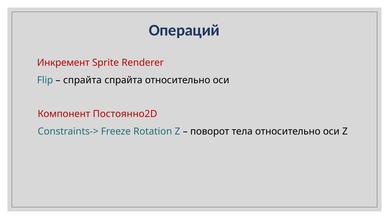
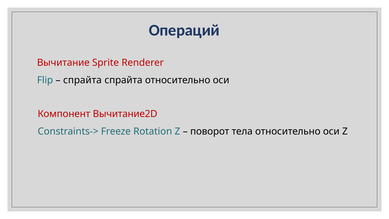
Инкремент: Инкремент -> Вычитание (63, 63)
Постоянно2D: Постоянно2D -> Вычитание2D (125, 114)
